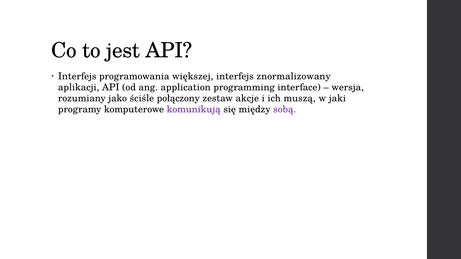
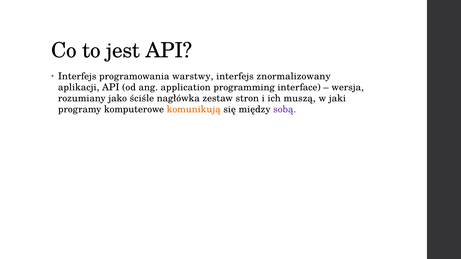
większej: większej -> warstwy (193, 76)
połączony: połączony -> nagłówka (178, 98)
akcje: akcje -> stron (247, 98)
komunikują colour: purple -> orange (194, 109)
